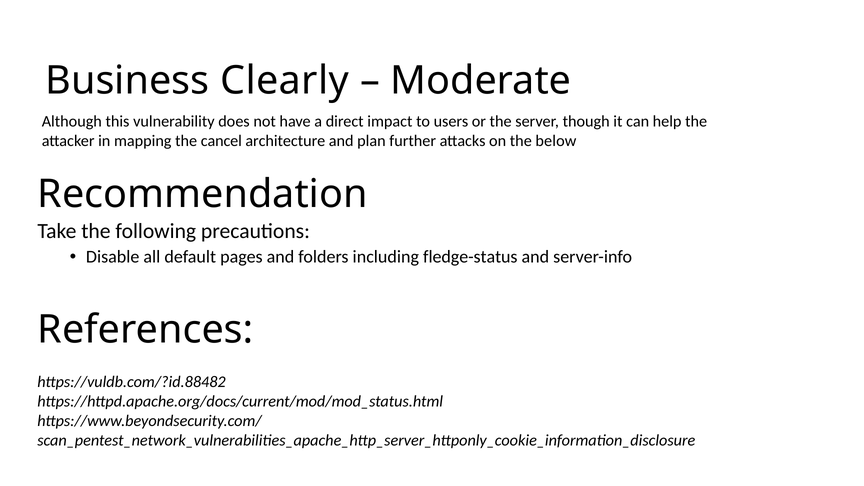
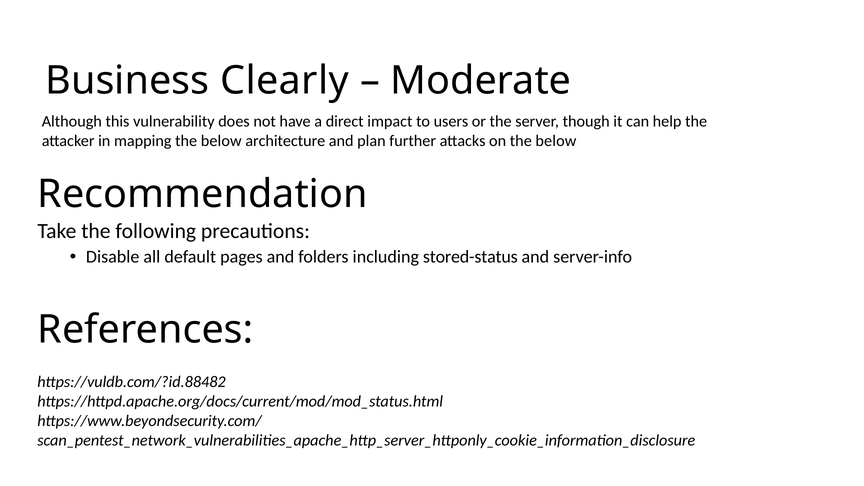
mapping the cancel: cancel -> below (221, 141)
fledge-status: fledge-status -> stored-status (470, 257)
